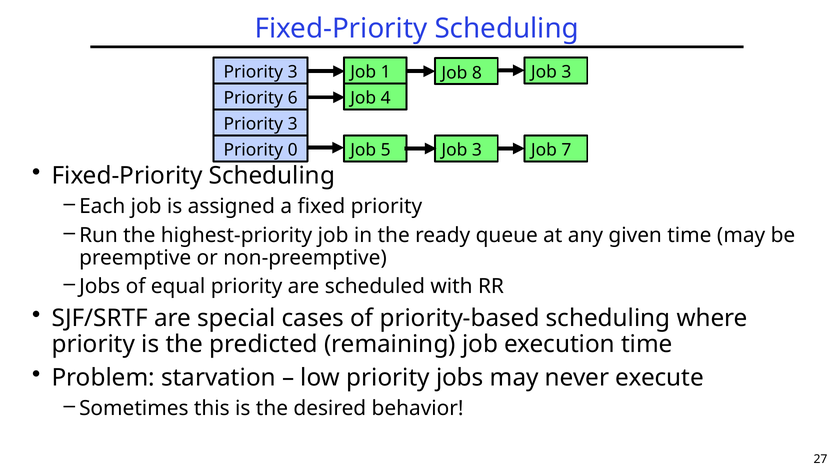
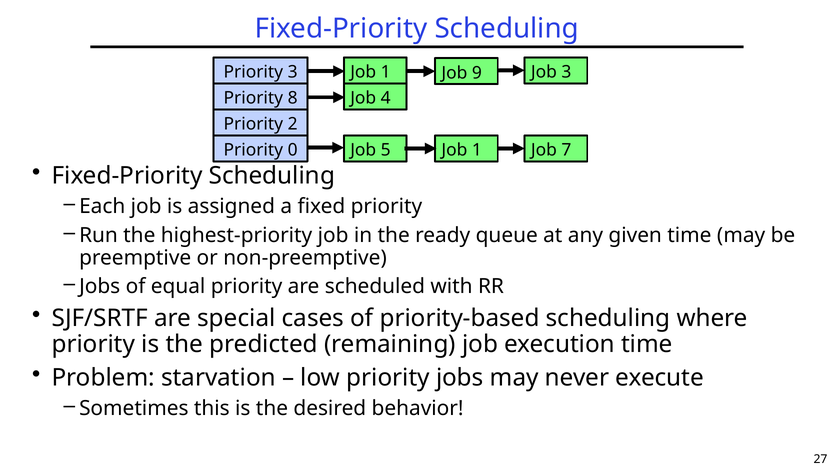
8: 8 -> 9 (477, 73)
6: 6 -> 8 (293, 98)
3: 3 -> 2 (293, 124)
5 Job 3: 3 -> 1 (477, 150)
